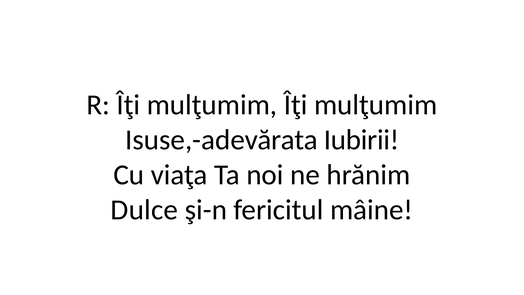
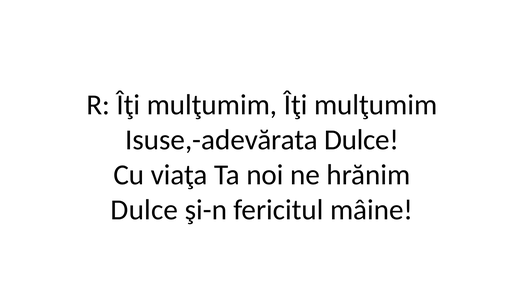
Isuse,-adevărata Iubirii: Iubirii -> Dulce (362, 140)
